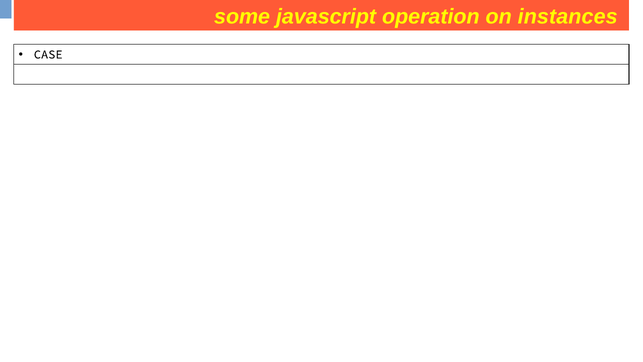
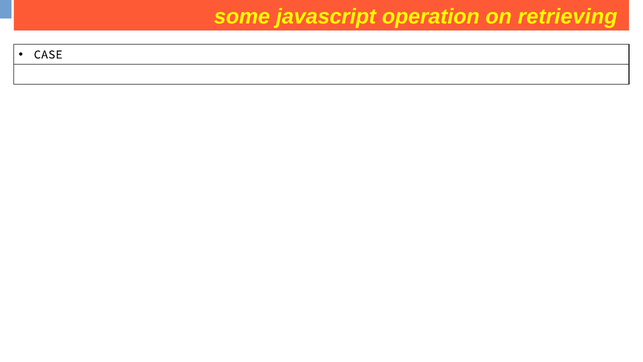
instances: instances -> retrieving (568, 17)
